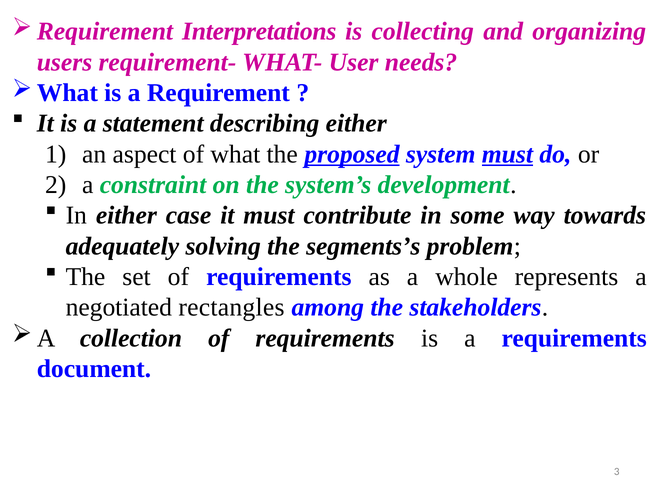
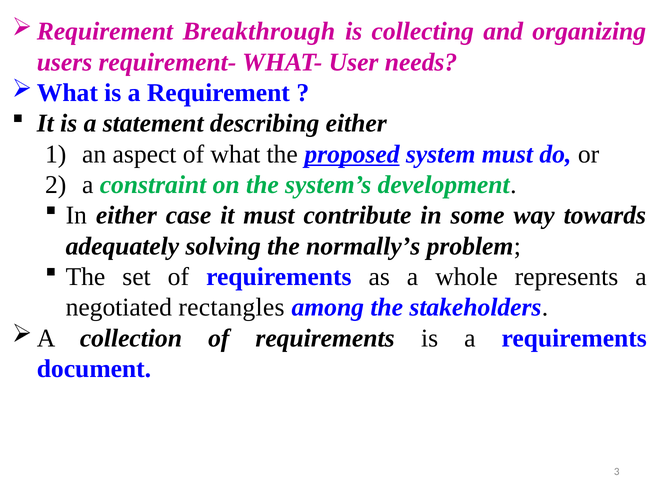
Interpretations: Interpretations -> Breakthrough (259, 31)
must underline: present -> none (507, 154)
segments’s: segments’s -> normally’s (363, 246)
